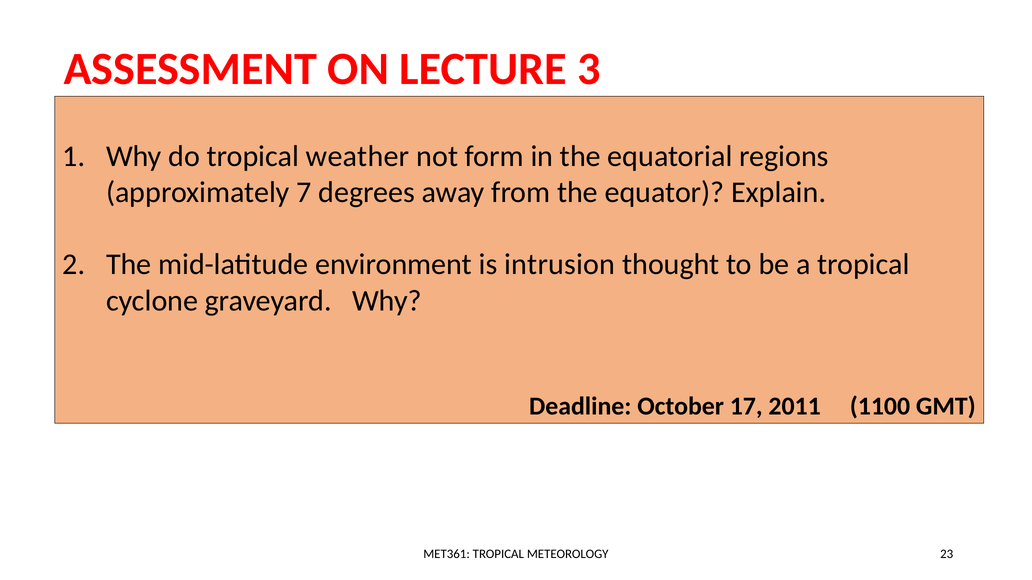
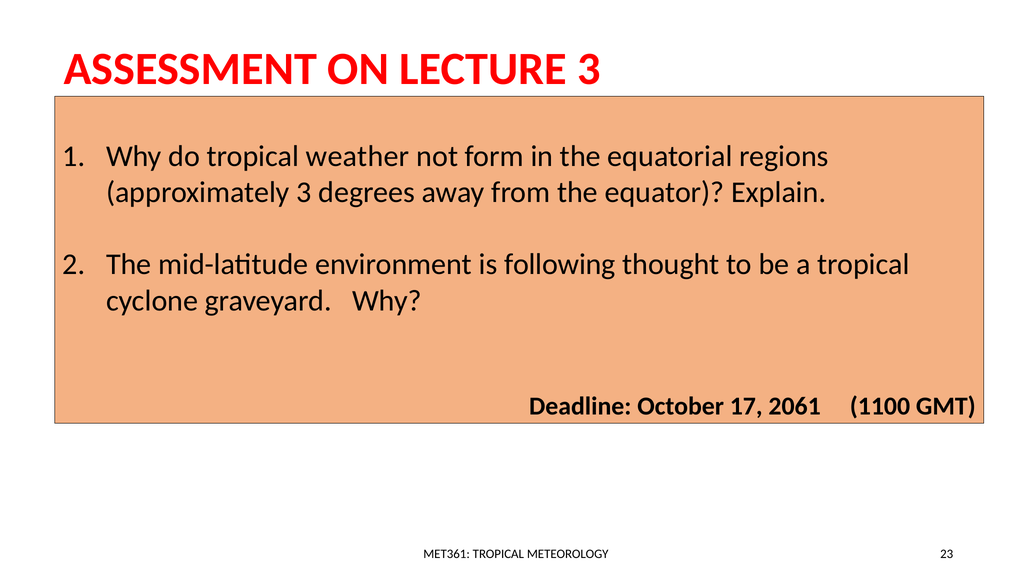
approximately 7: 7 -> 3 (304, 192)
intrusion: intrusion -> following (560, 265)
2011: 2011 -> 2061 (795, 406)
